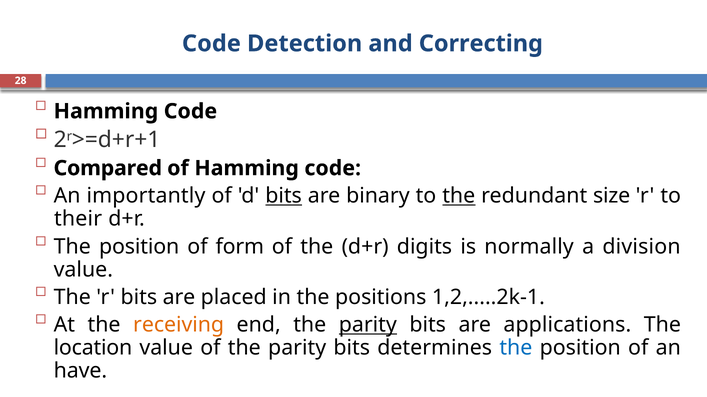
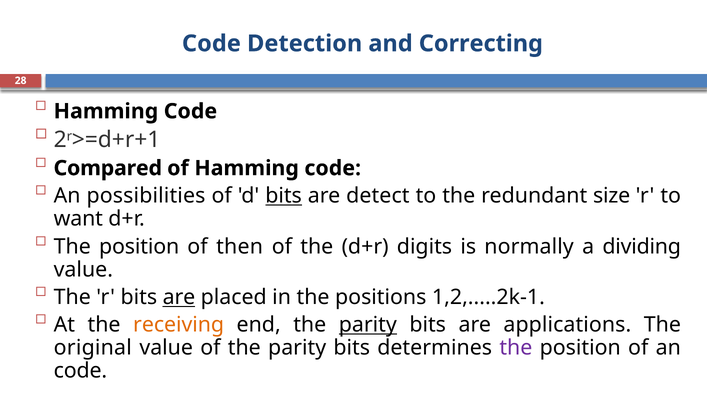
importantly: importantly -> possibilities (146, 196)
binary: binary -> detect (378, 196)
the underline: present -> none (459, 196)
their: their -> want (78, 219)
form: form -> then (240, 247)
division: division -> dividing (642, 247)
are underline: none -> present (179, 298)
location: location -> original (93, 349)
the colour: blue -> purple (516, 349)
have: have -> code (80, 372)
